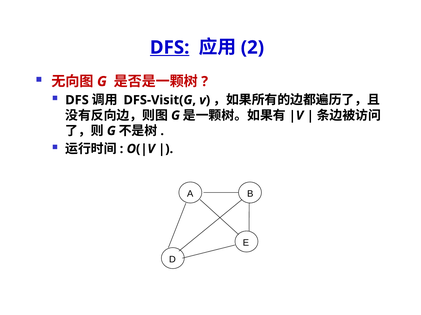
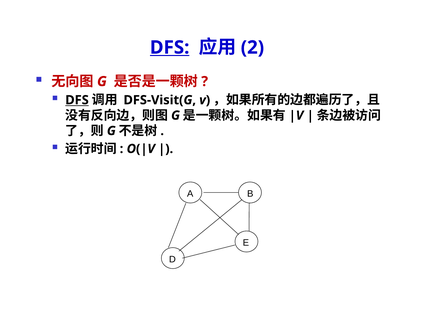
DFS underline: none -> present (77, 100)
